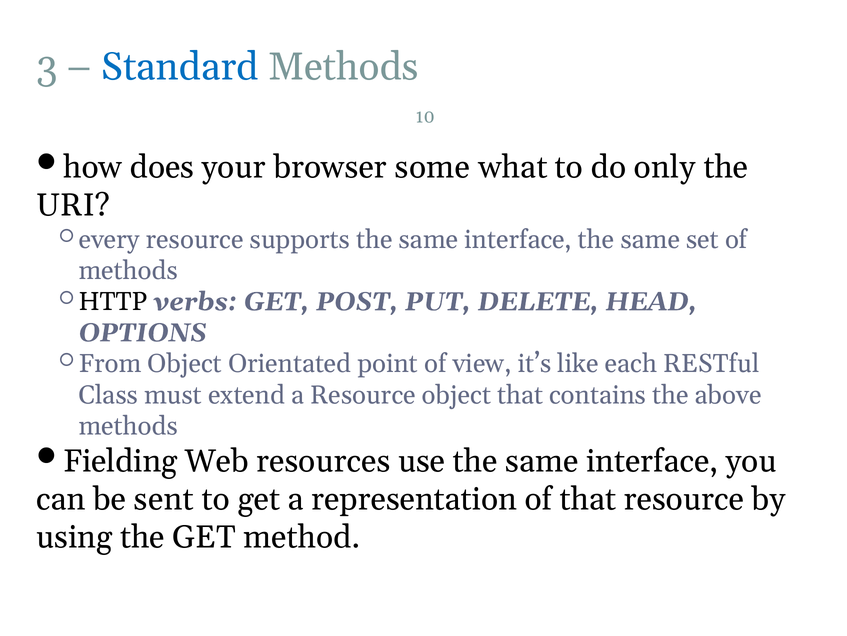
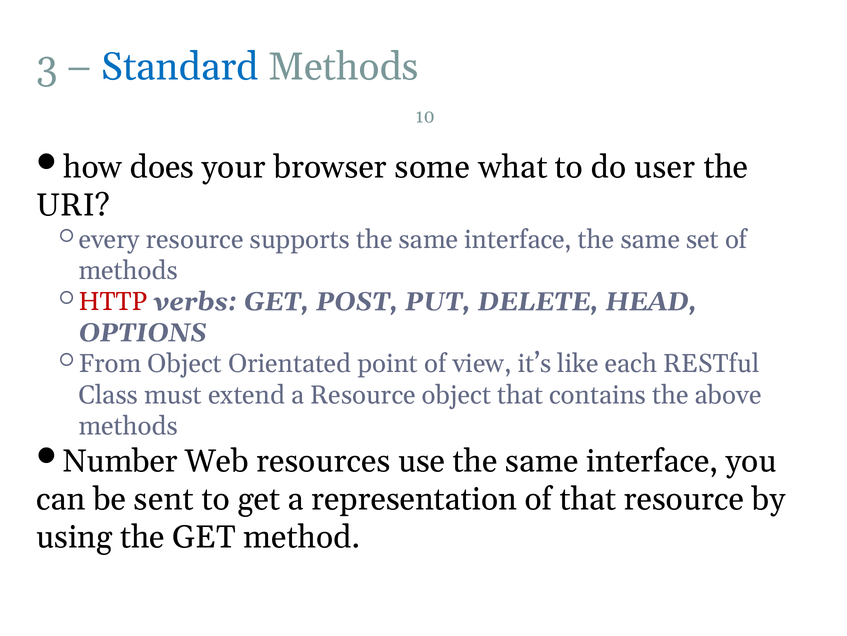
only: only -> user (665, 167)
HTTP colour: black -> red (113, 301)
Fielding: Fielding -> Number (120, 461)
